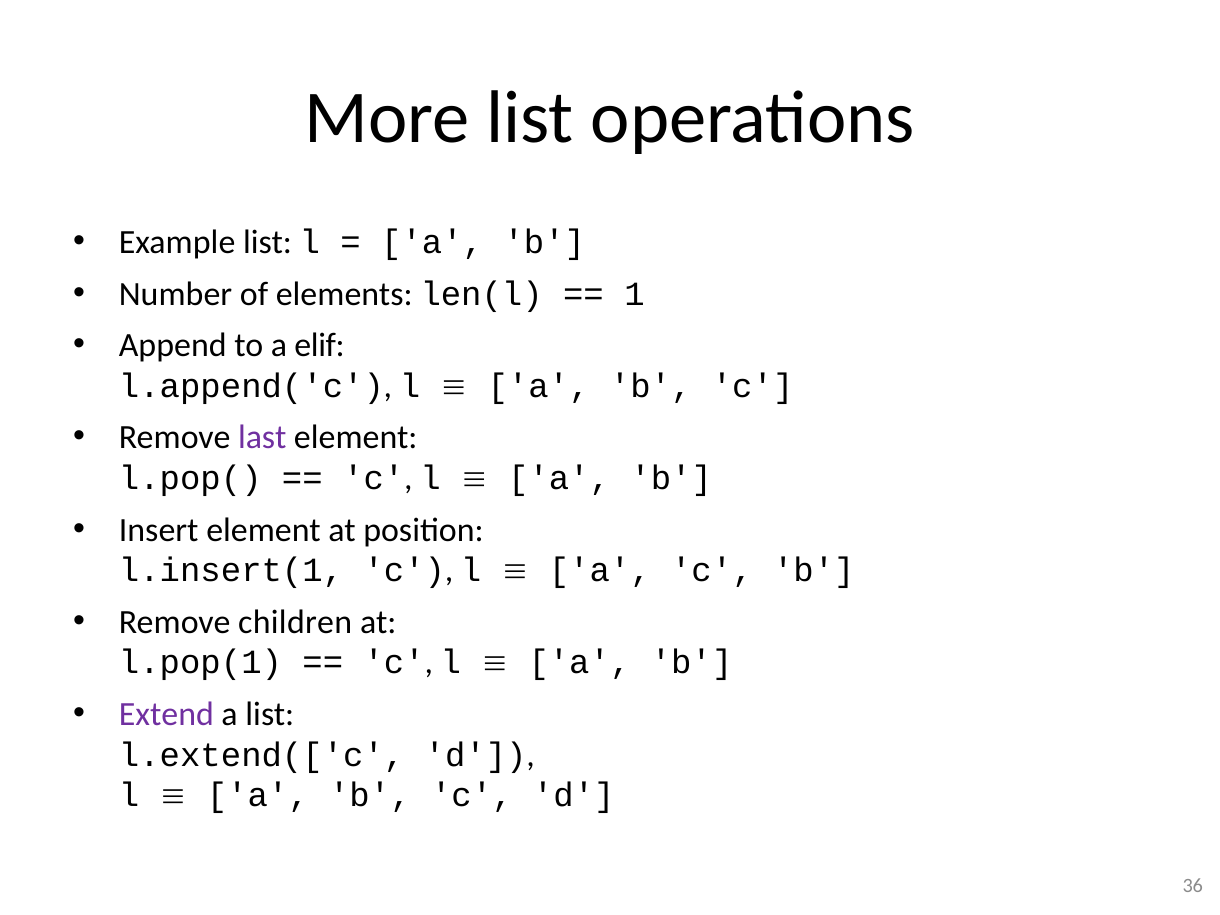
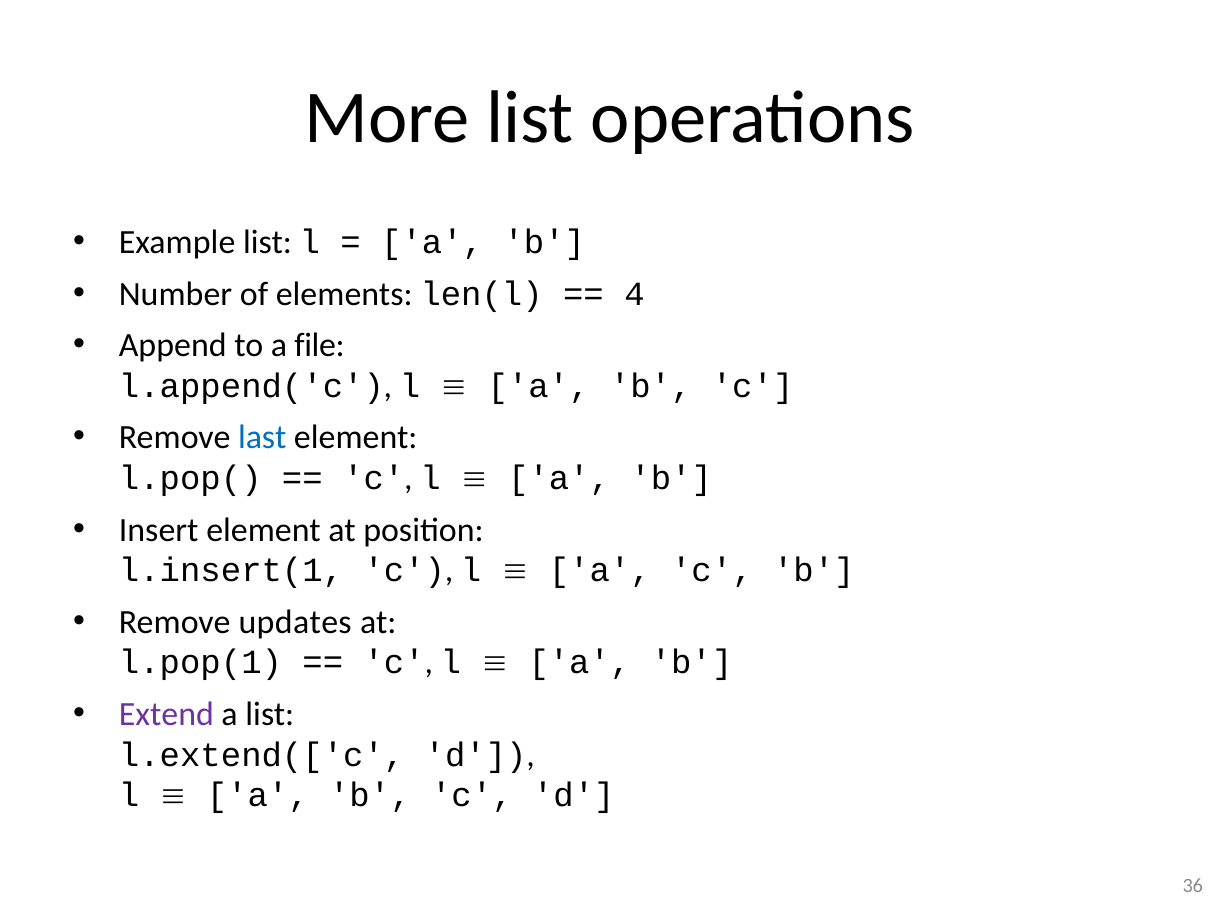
1: 1 -> 4 (635, 294)
elif: elif -> file (320, 345)
last colour: purple -> blue (262, 438)
children: children -> updates (295, 622)
